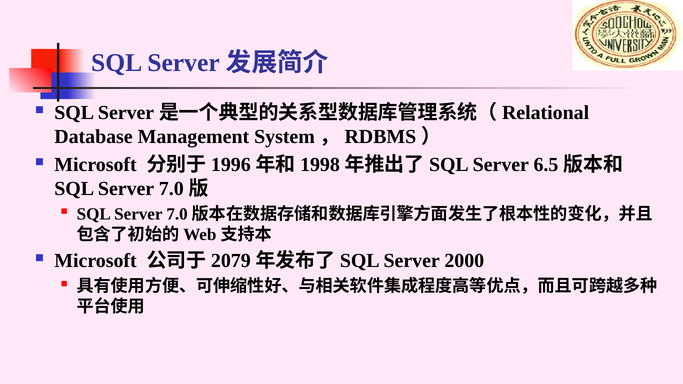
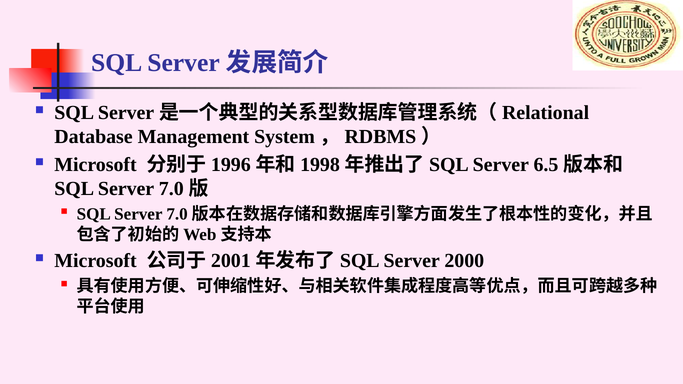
2079: 2079 -> 2001 (231, 261)
